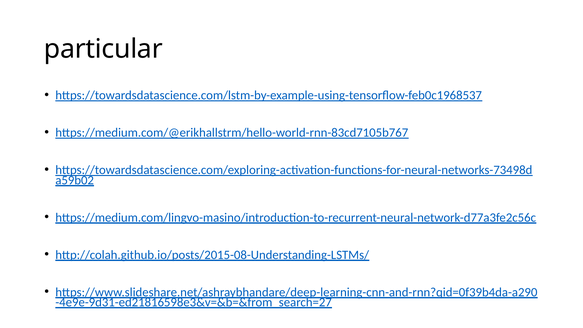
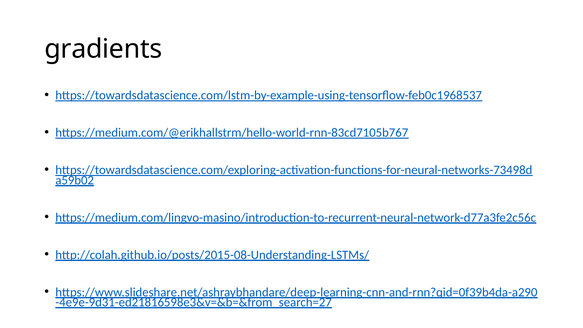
particular: particular -> gradients (103, 49)
